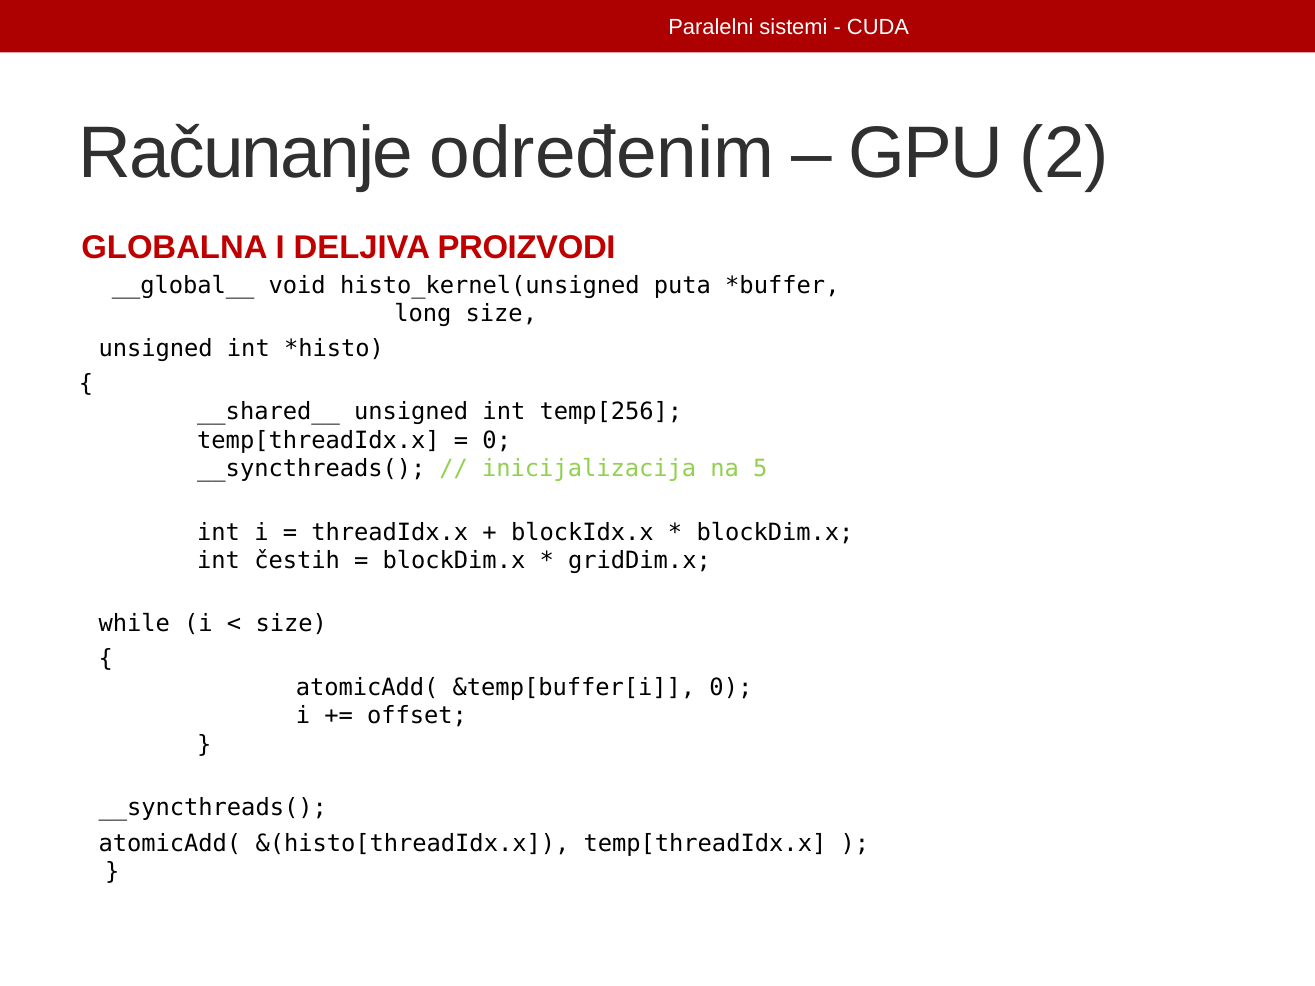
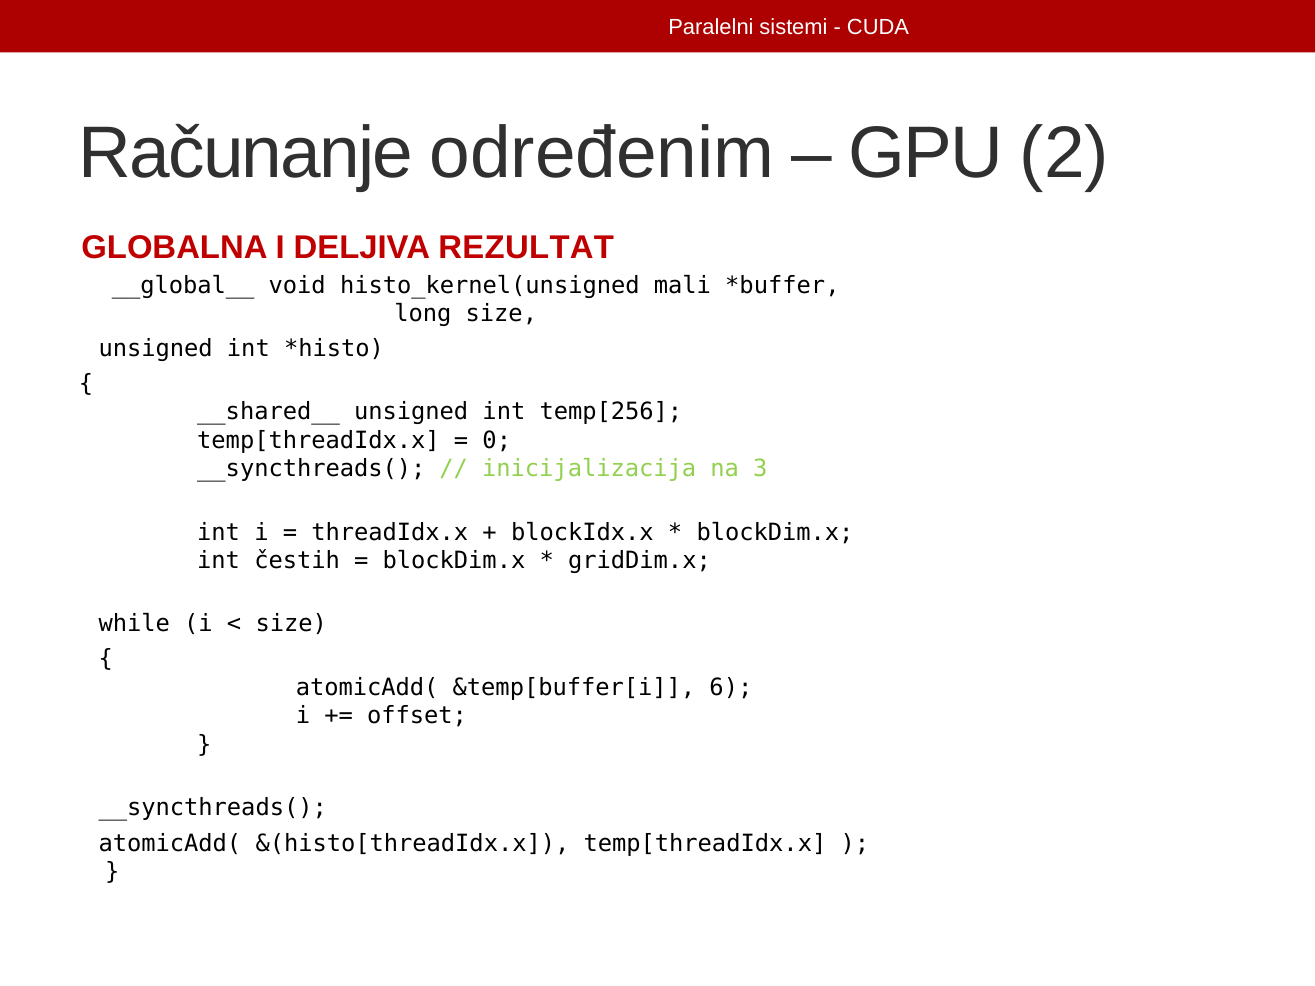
PROIZVODI: PROIZVODI -> REZULTAT (526, 248)
puta: puta -> mali (682, 285)
5: 5 -> 3 (760, 469)
&temp[buffer[i 0: 0 -> 6 (731, 687)
